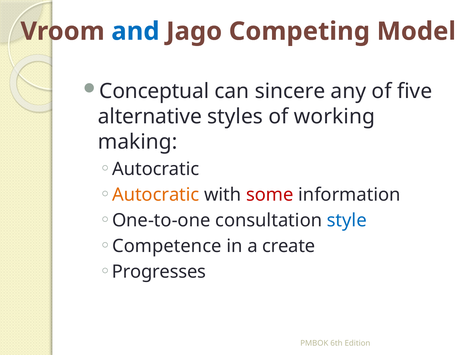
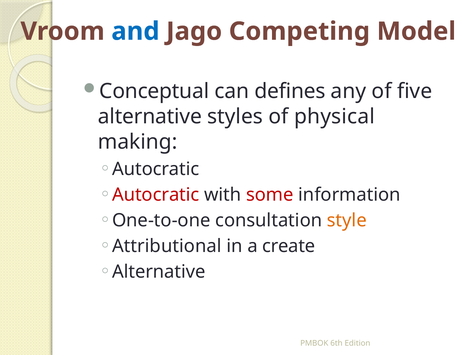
sincere: sincere -> defines (290, 91)
working: working -> physical (334, 117)
Autocratic colour: orange -> red (156, 195)
style colour: blue -> orange (347, 220)
Competence: Competence -> Attributional (167, 246)
Progresses: Progresses -> Alternative (159, 272)
